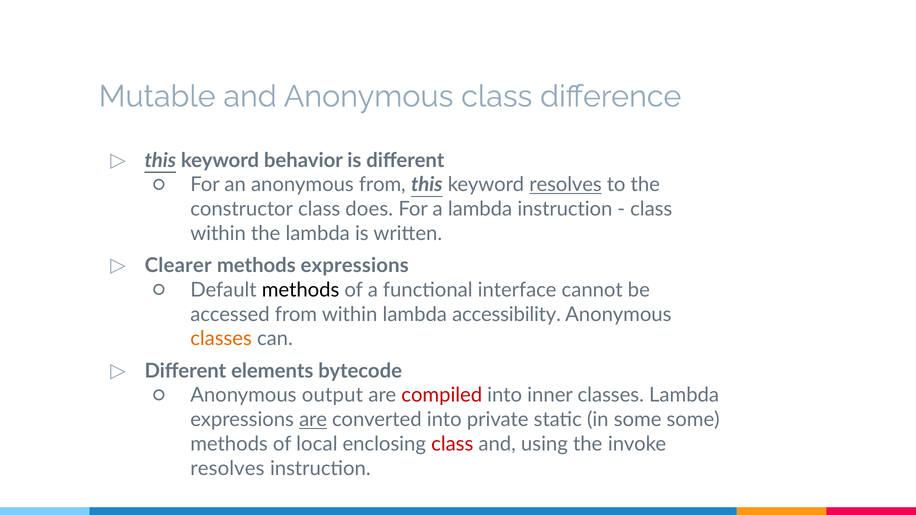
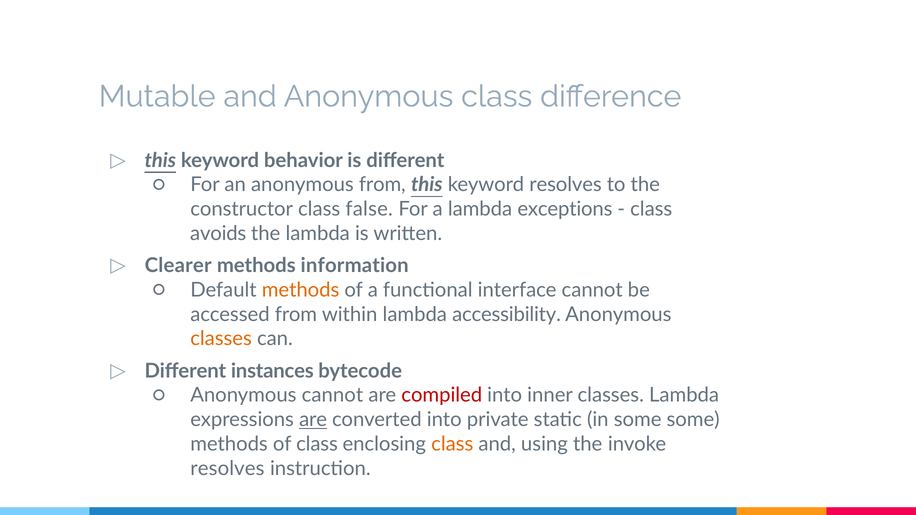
resolves underline: present -> none (565, 185)
does: does -> false (369, 209)
lambda instruction: instruction -> exceptions (565, 209)
within: within -> avoids (218, 234)
methods expressions: expressions -> information (355, 266)
methods colour: black -> orange (301, 290)
elements: elements -> instances (272, 371)
Anonymous output: output -> cannot (332, 395)
of local: local -> class (317, 444)
class colour: red -> orange (452, 444)
